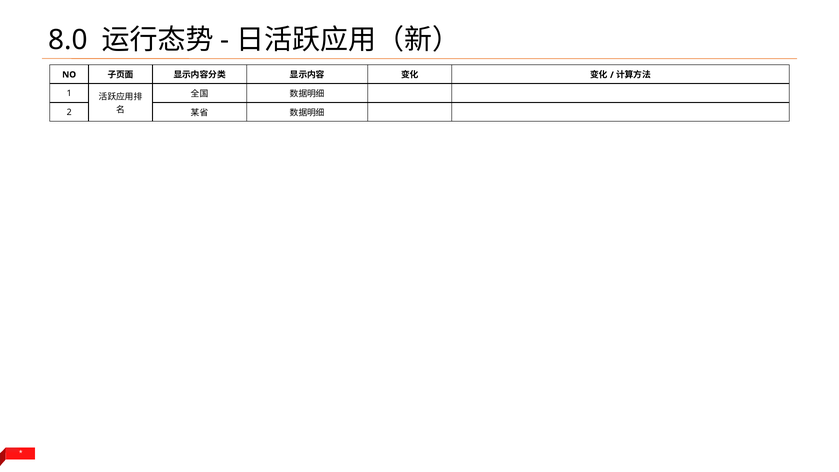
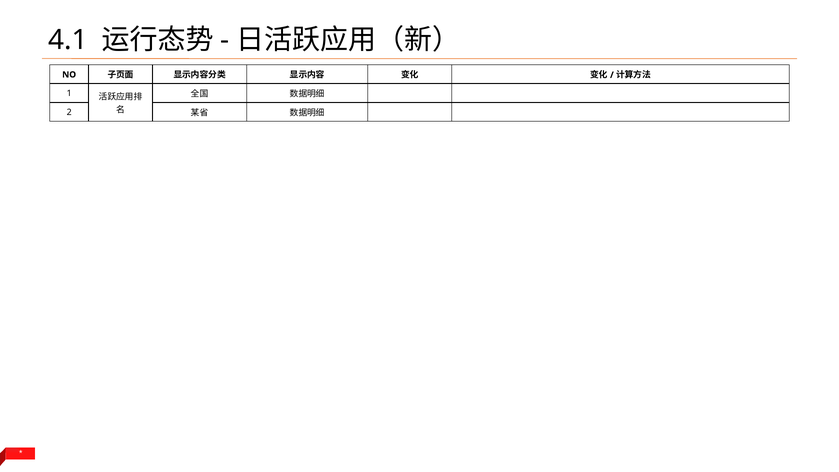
8.0: 8.0 -> 4.1 (68, 40)
